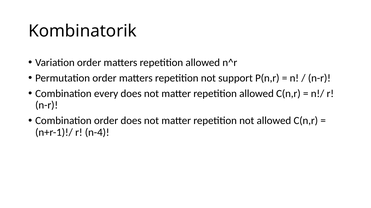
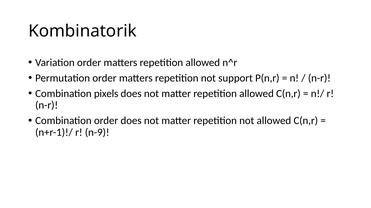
every: every -> pixels (106, 94)
n-4: n-4 -> n-9 (97, 133)
